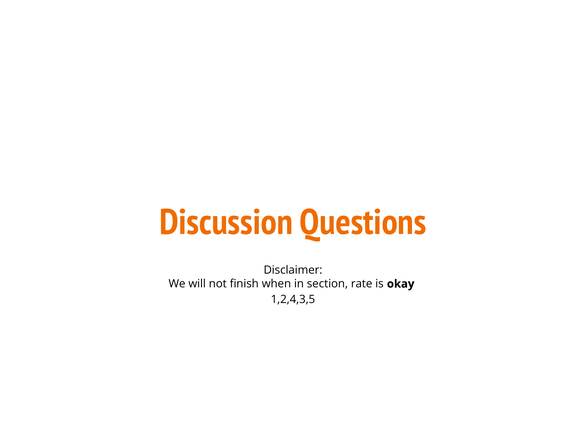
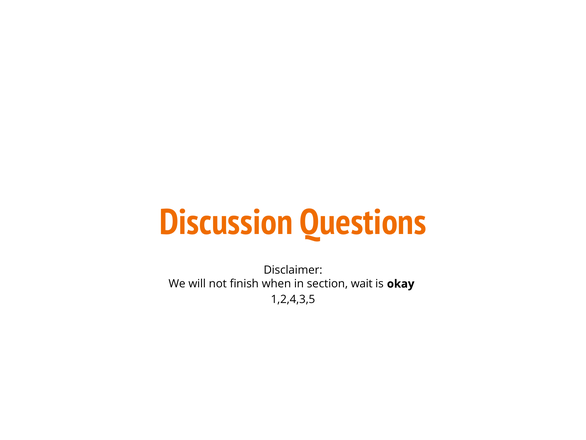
rate: rate -> wait (362, 284)
